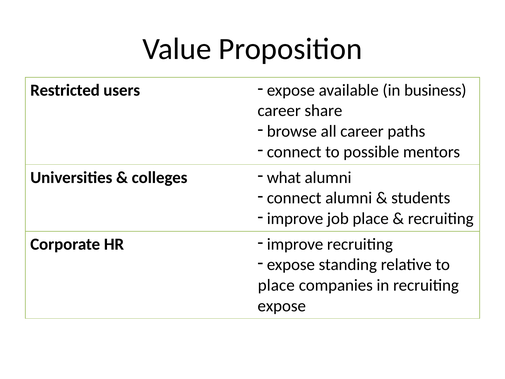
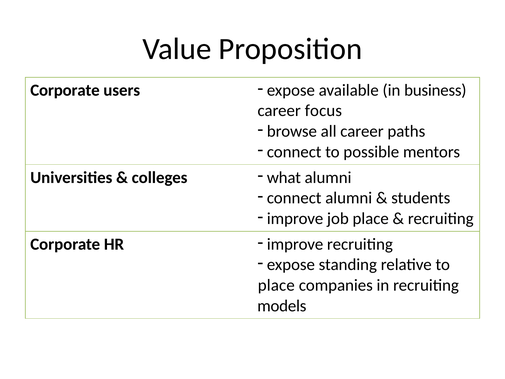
Restricted: Restricted -> Corporate (65, 90)
share: share -> focus (323, 111)
expose: expose -> models (282, 306)
